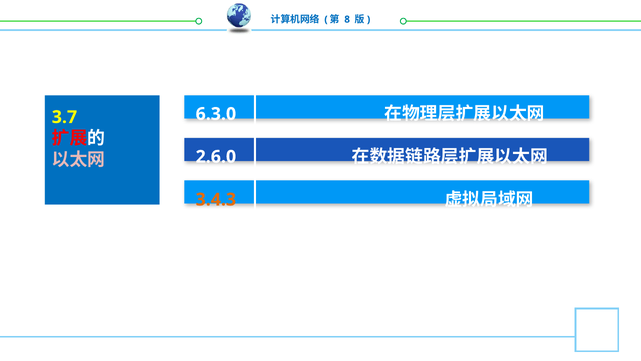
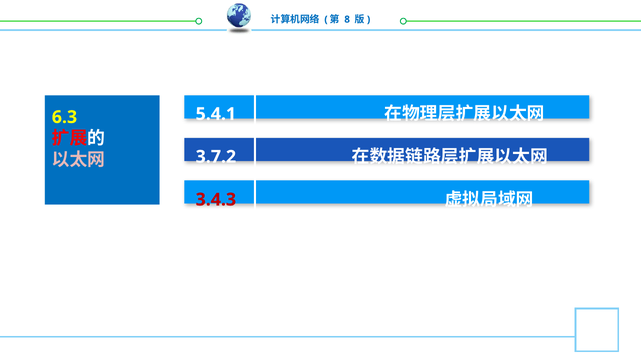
6.3.0: 6.3.0 -> 5.4.1 (216, 114)
3.7: 3.7 -> 6.3 (64, 117)
2.6.0: 2.6.0 -> 3.7.2 (216, 157)
3.4.3 colour: orange -> red (216, 199)
